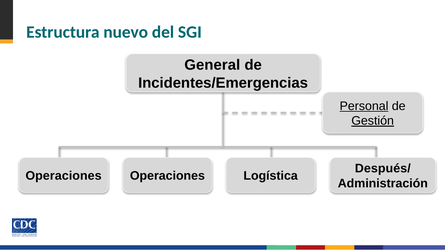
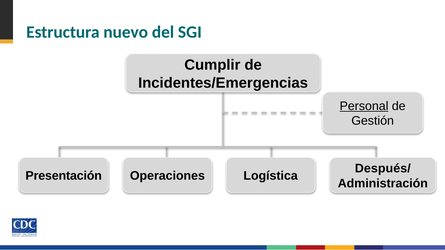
General: General -> Cumplir (212, 65)
Gestión underline: present -> none (373, 121)
Operaciones: Operaciones -> Presentación (64, 176)
